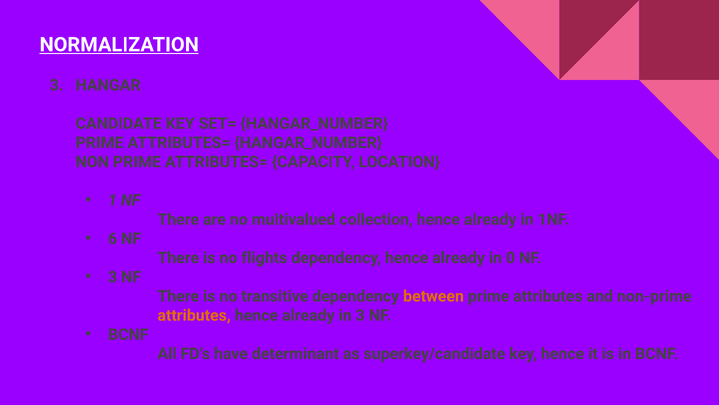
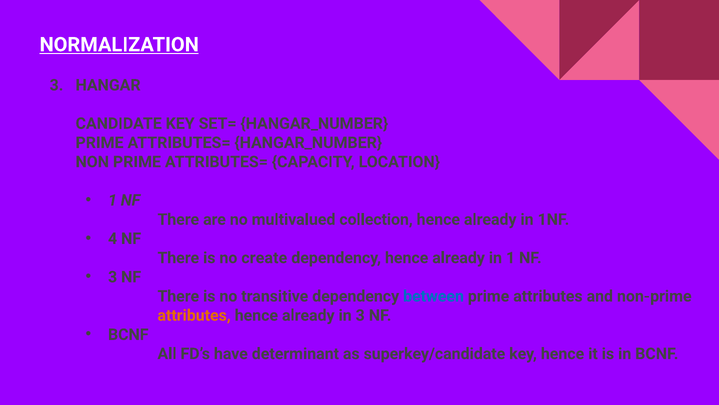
6: 6 -> 4 (113, 238)
flights: flights -> create (264, 258)
in 0: 0 -> 1 (511, 258)
between colour: orange -> blue (434, 296)
